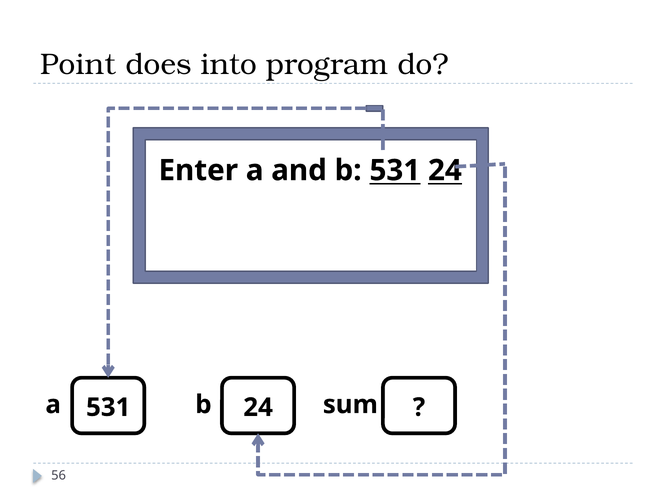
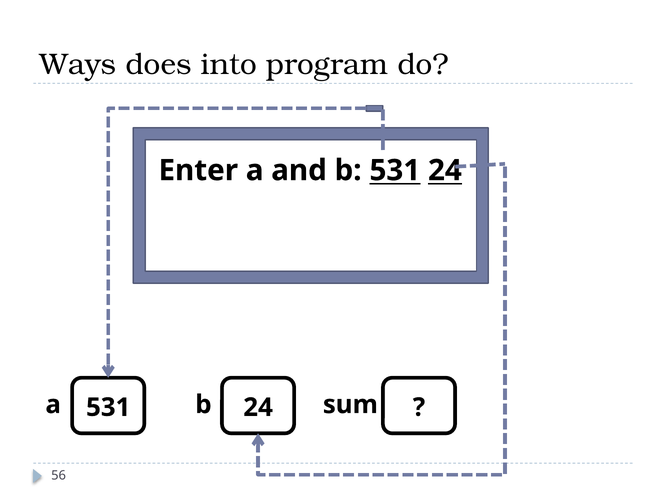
Point: Point -> Ways (78, 64)
